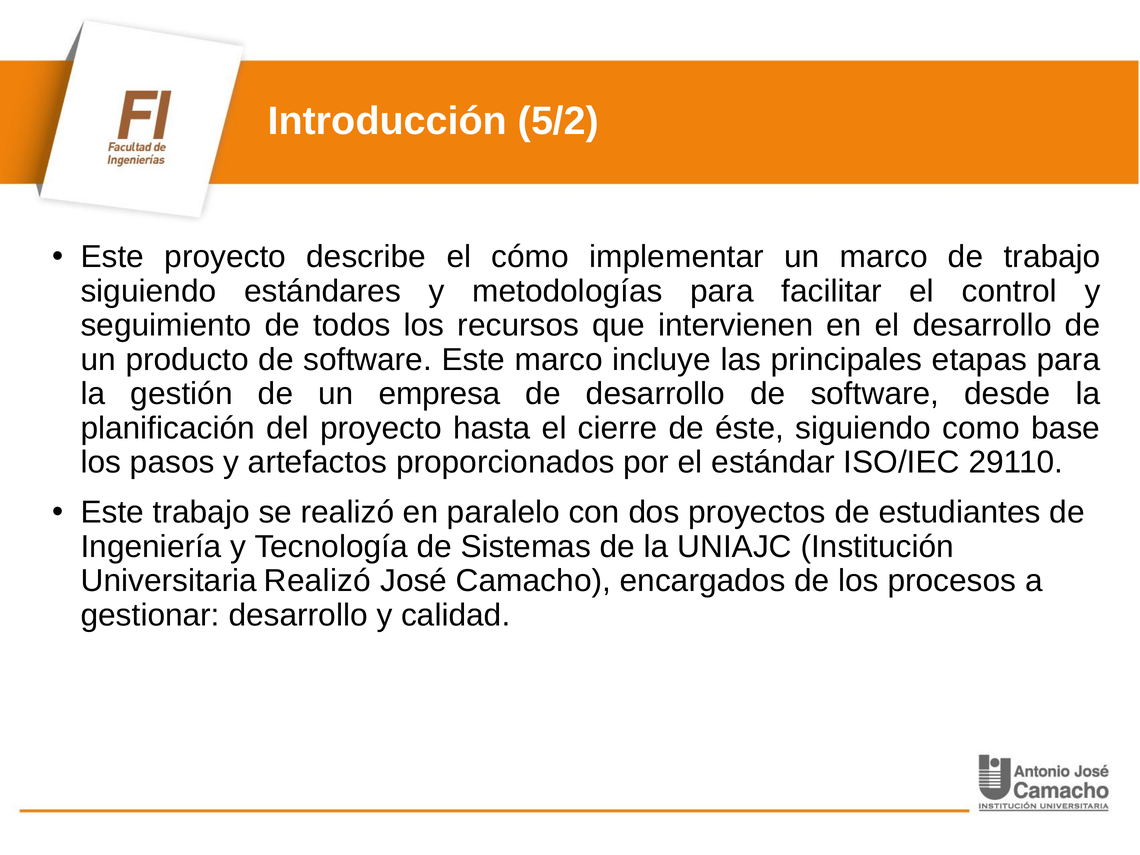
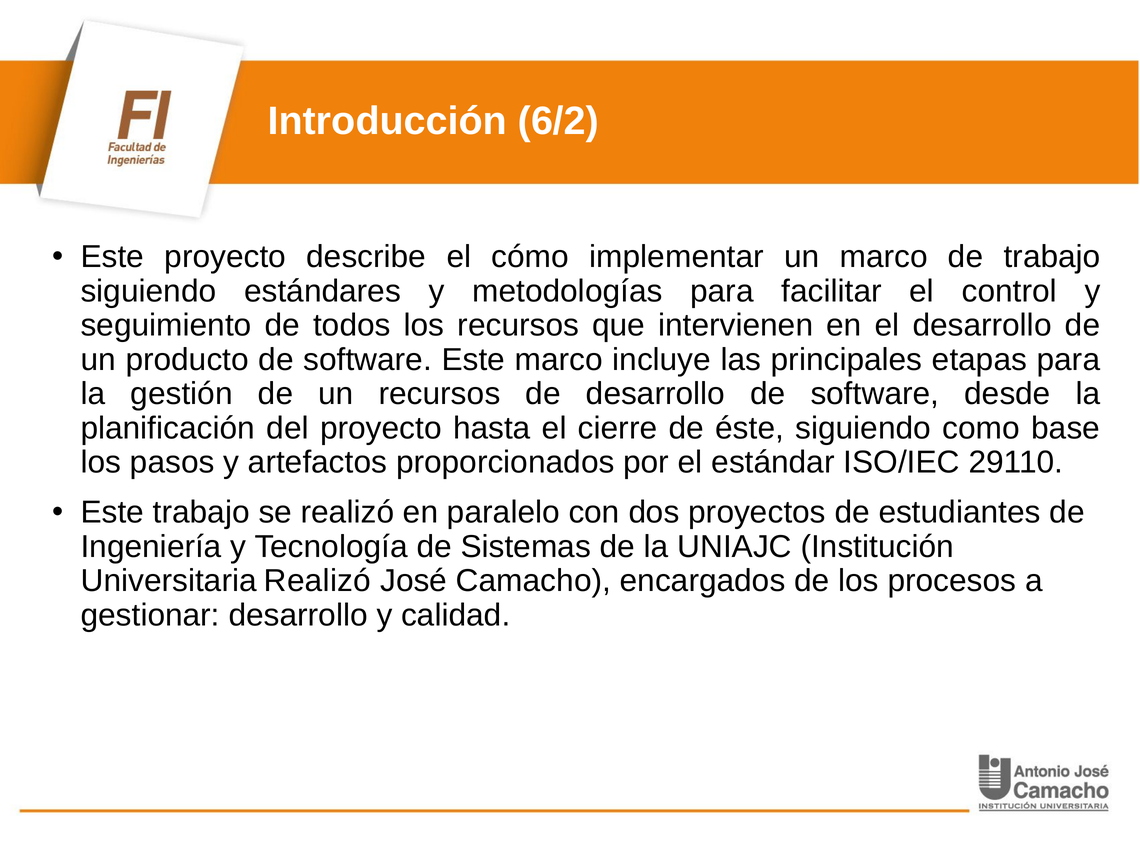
5/2: 5/2 -> 6/2 (558, 121)
un empresa: empresa -> recursos (440, 394)
